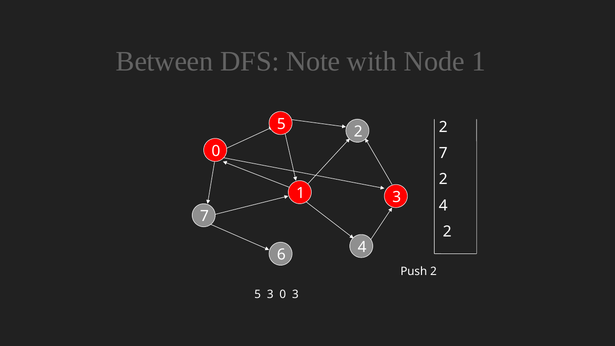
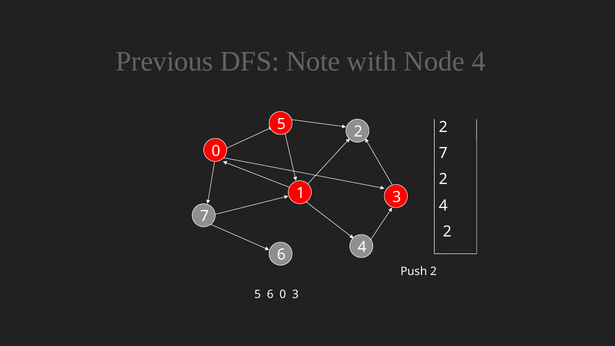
Between: Between -> Previous (165, 62)
Node 1: 1 -> 4 (479, 62)
5 3: 3 -> 6 (270, 294)
